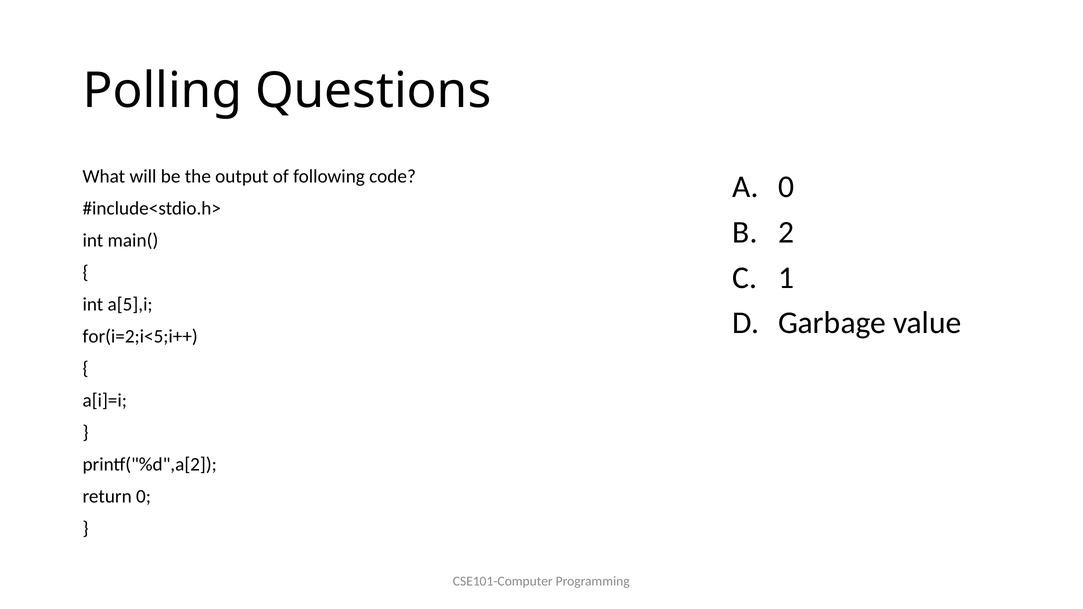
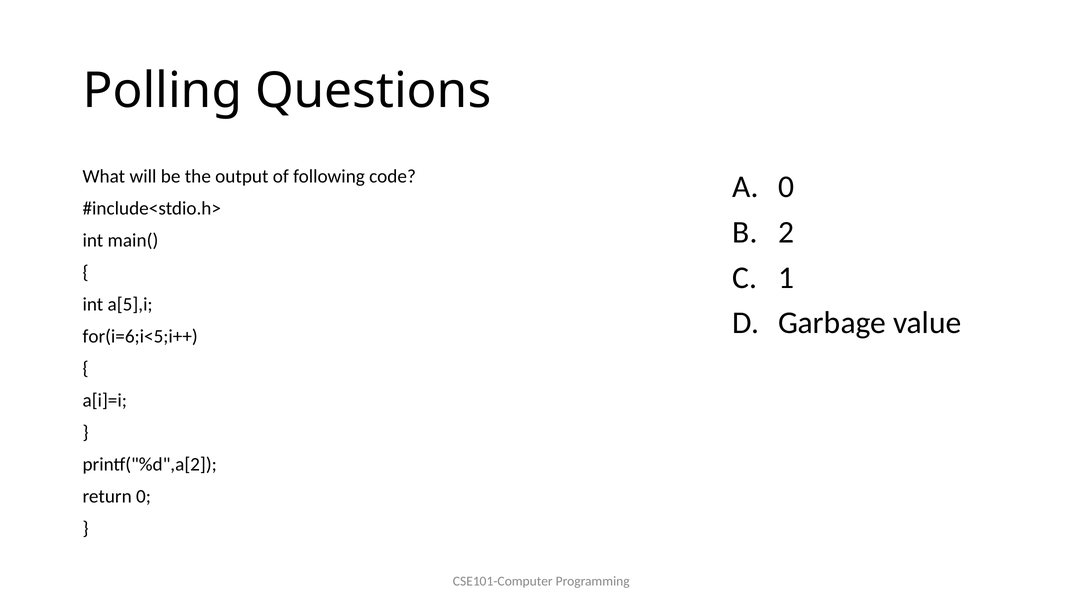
for(i=2;i<5;i++: for(i=2;i<5;i++ -> for(i=6;i<5;i++ (140, 337)
